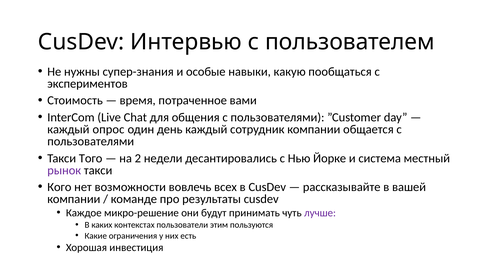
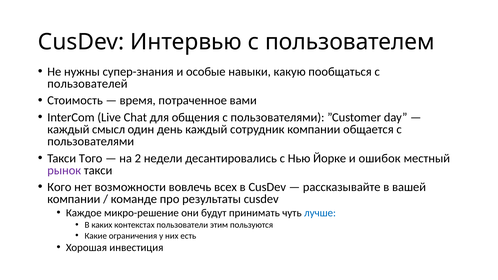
экспериментов: экспериментов -> пользователей (87, 84)
опрос: опрос -> смысл (109, 129)
система: система -> ошибок (380, 158)
лучше colour: purple -> blue (320, 213)
